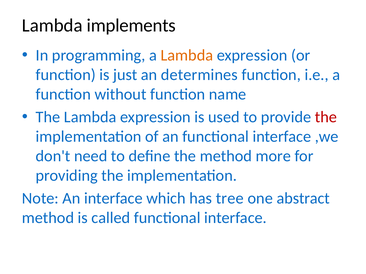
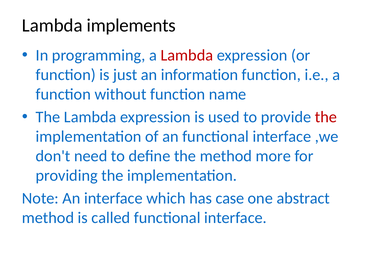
Lambda colour: orange -> red (187, 55)
determines: determines -> information (200, 75)
tree: tree -> case (230, 199)
